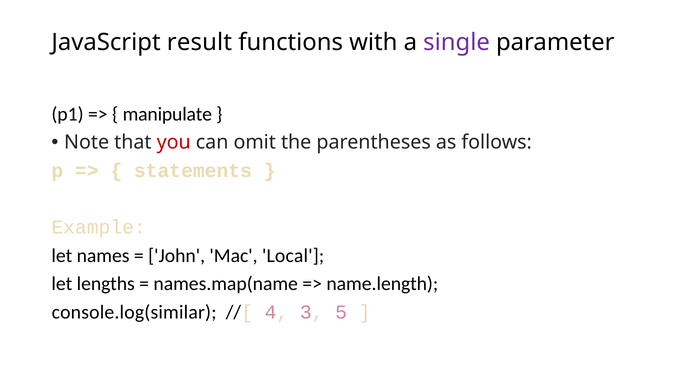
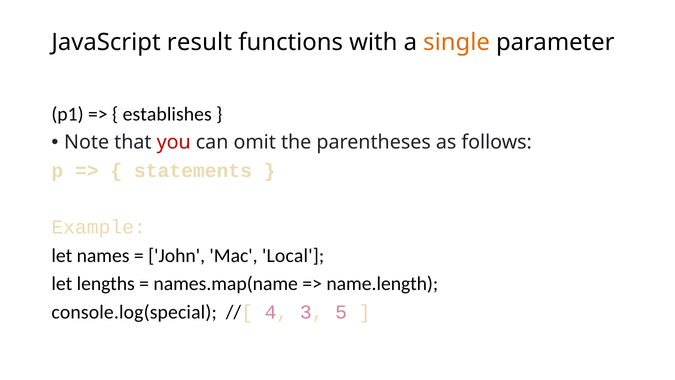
single colour: purple -> orange (457, 42)
manipulate: manipulate -> establishes (167, 114)
console.log(similar: console.log(similar -> console.log(special (134, 312)
